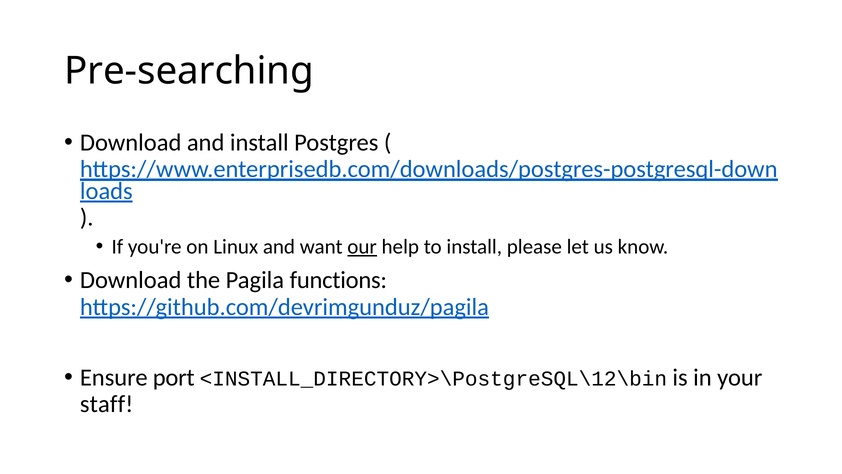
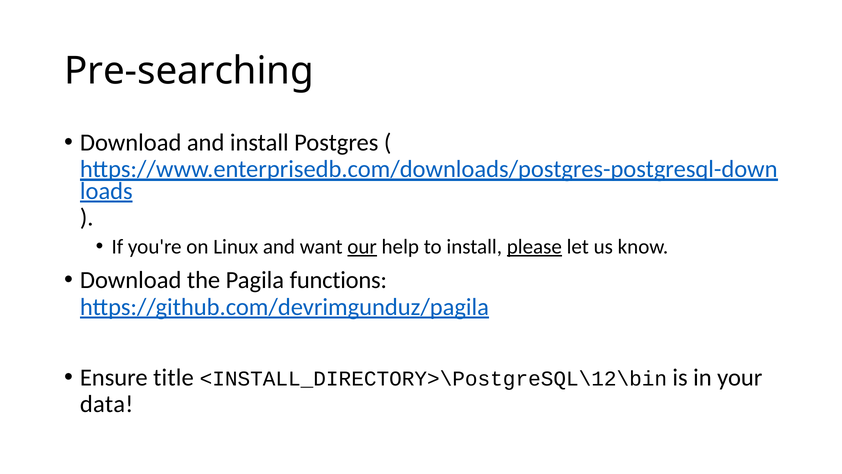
please underline: none -> present (534, 246)
port: port -> title (173, 377)
staff: staff -> data (107, 404)
